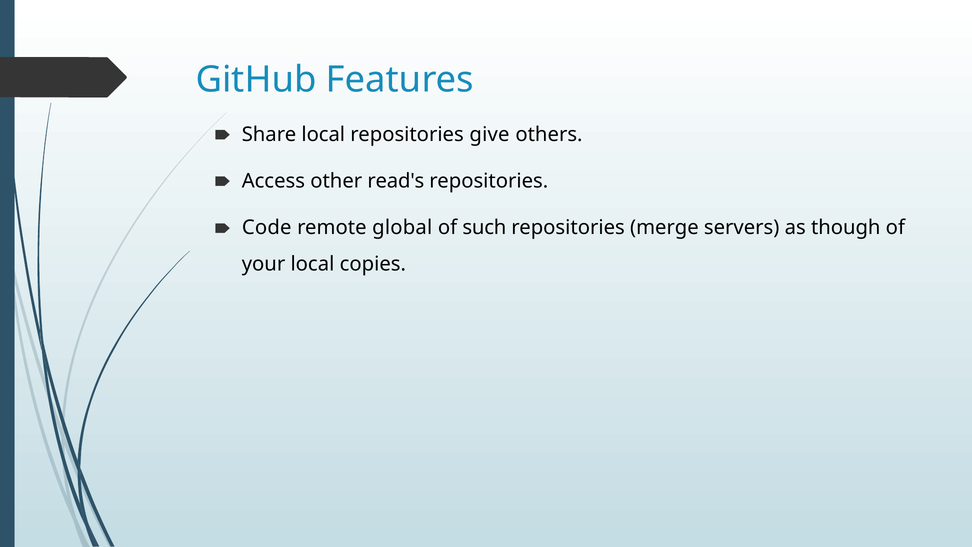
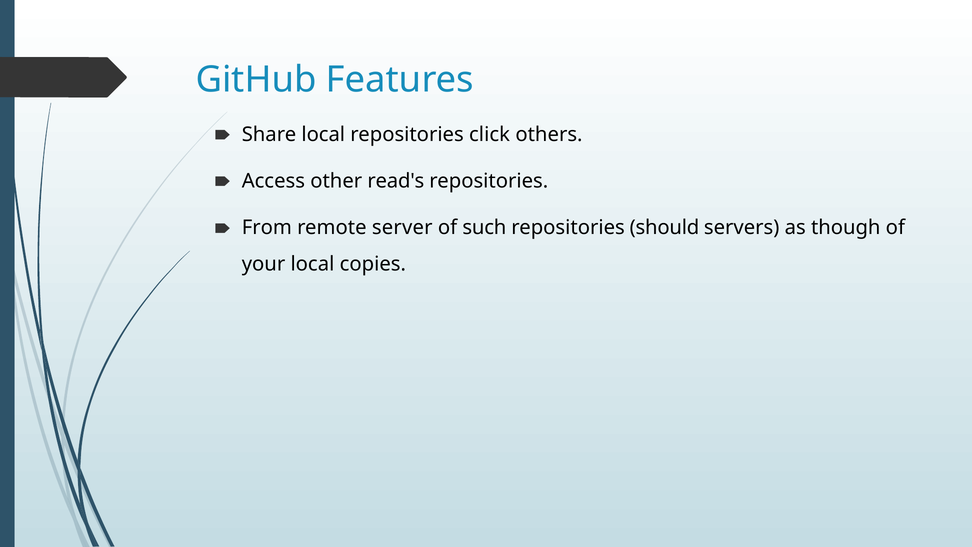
give: give -> click (490, 134)
Code: Code -> From (267, 228)
global: global -> server (402, 228)
merge: merge -> should (665, 228)
